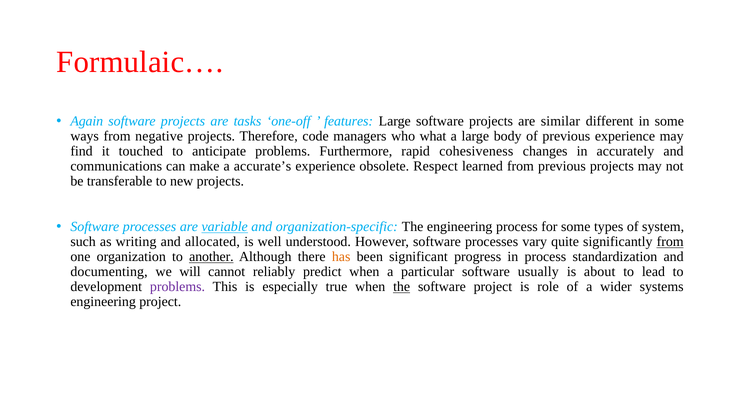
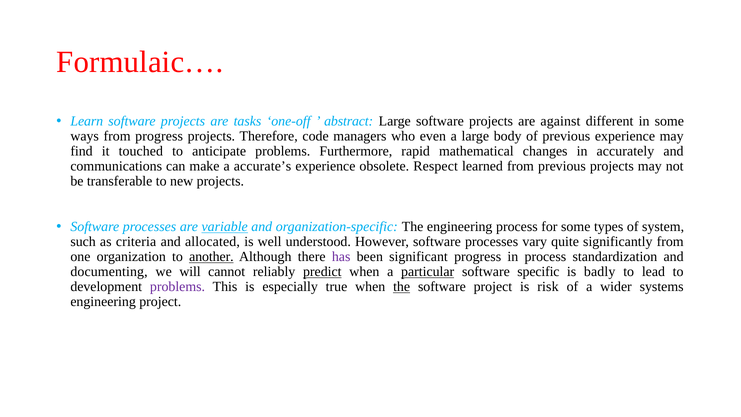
Again: Again -> Learn (87, 121)
features: features -> abstract (349, 121)
similar: similar -> against (560, 121)
from negative: negative -> progress (159, 136)
what: what -> even (433, 136)
cohesiveness: cohesiveness -> mathematical (476, 151)
writing: writing -> criteria (136, 242)
from underline: present -> none (670, 242)
has colour: orange -> purple (341, 257)
predict underline: none -> present (322, 272)
particular underline: none -> present (428, 272)
usually: usually -> specific (538, 272)
about: about -> badly (600, 272)
role: role -> risk (548, 287)
